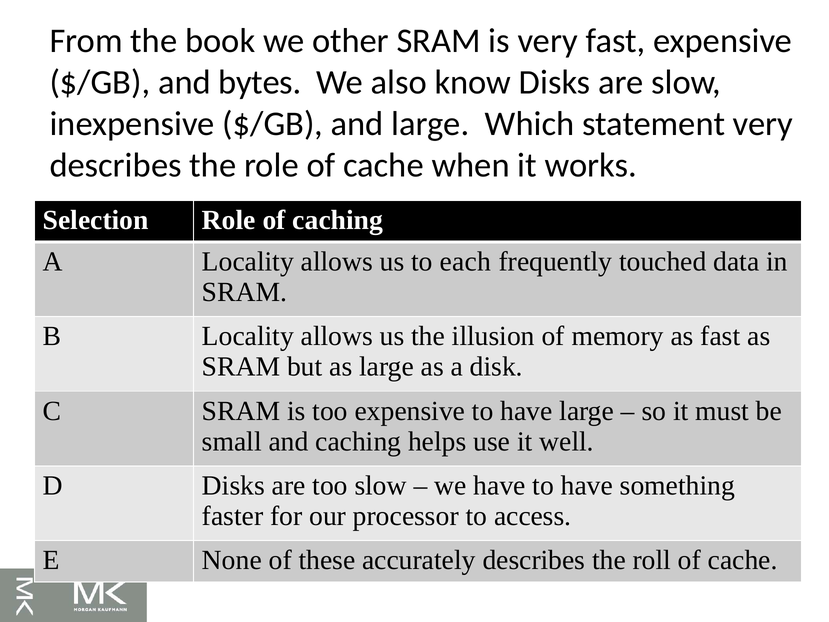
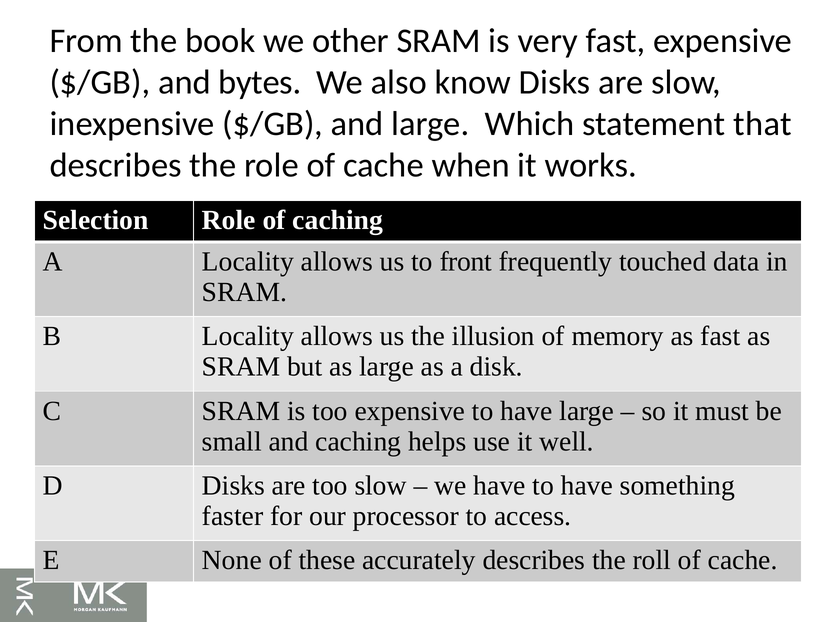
statement very: very -> that (763, 124)
each: each -> front (466, 261)
